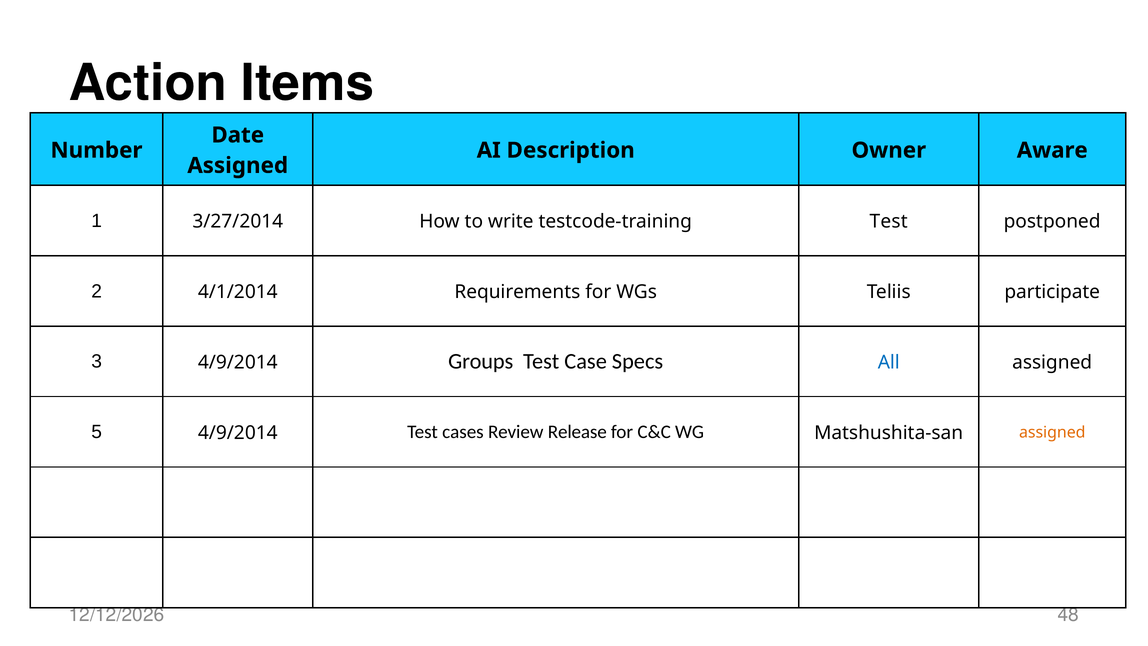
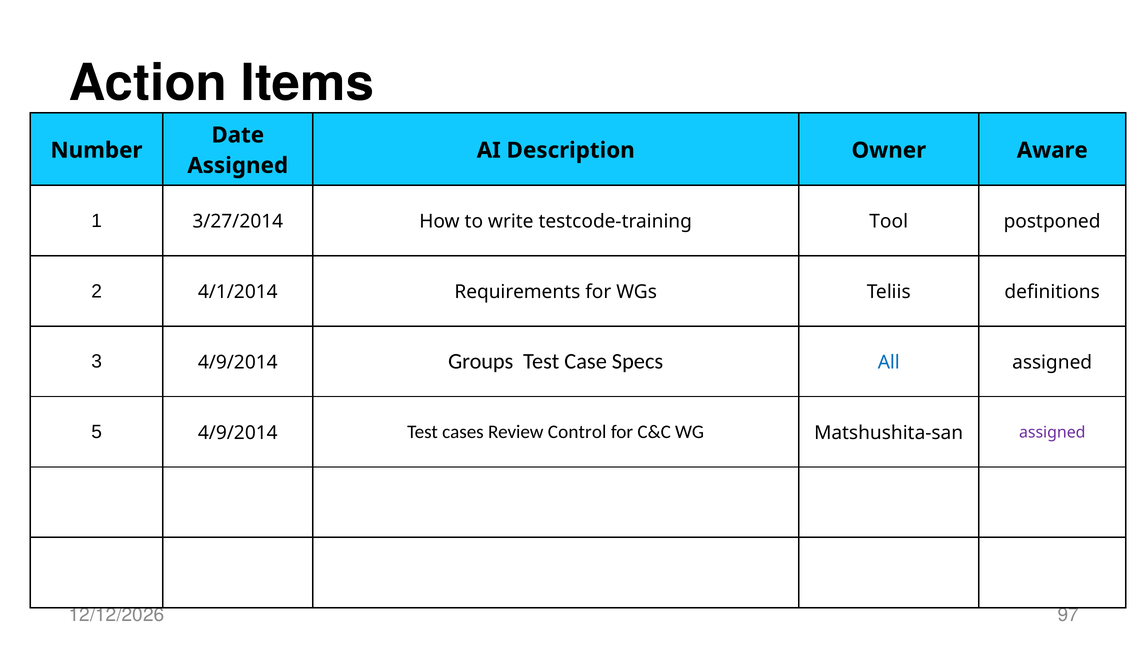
testcode-training Test: Test -> Tool (889, 221)
participate: participate -> definitions (1052, 292)
Release: Release -> Control (577, 432)
assigned colour: orange -> purple (1052, 433)
48: 48 -> 97 (1068, 615)
